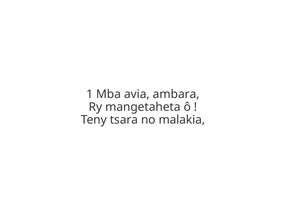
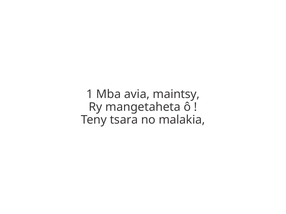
ambara: ambara -> maintsy (176, 94)
